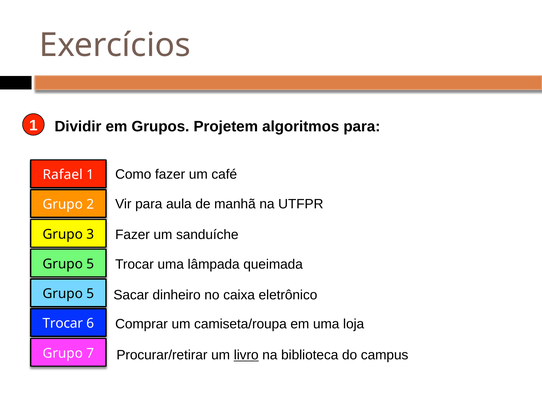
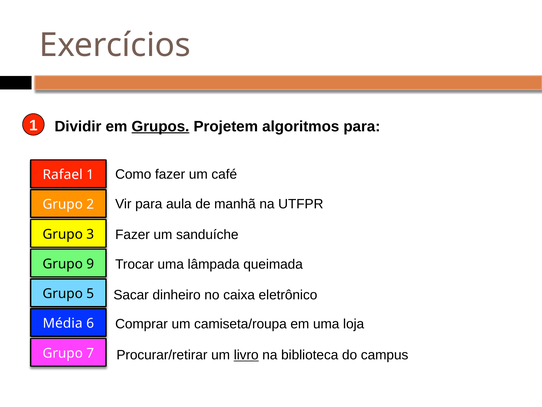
Grupos underline: none -> present (160, 126)
5: 5 -> 9 (90, 264)
Trocar: Trocar -> Média (63, 323)
